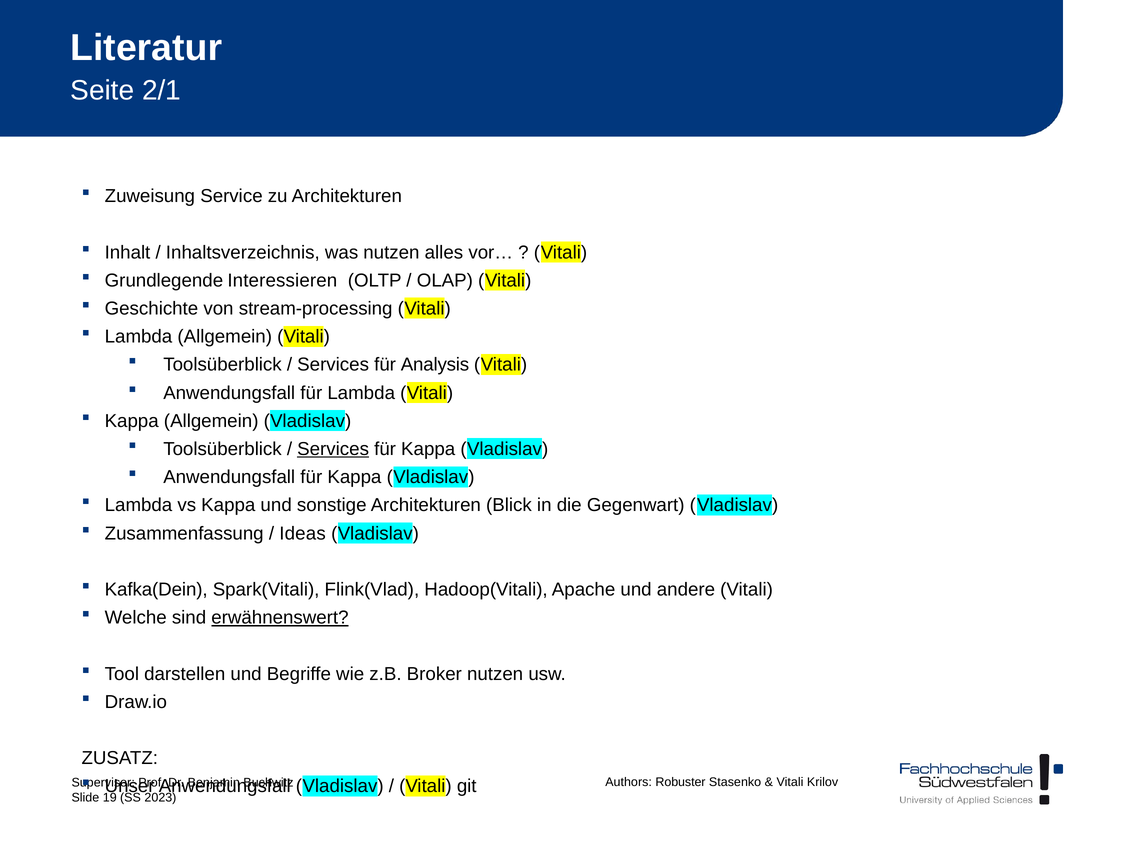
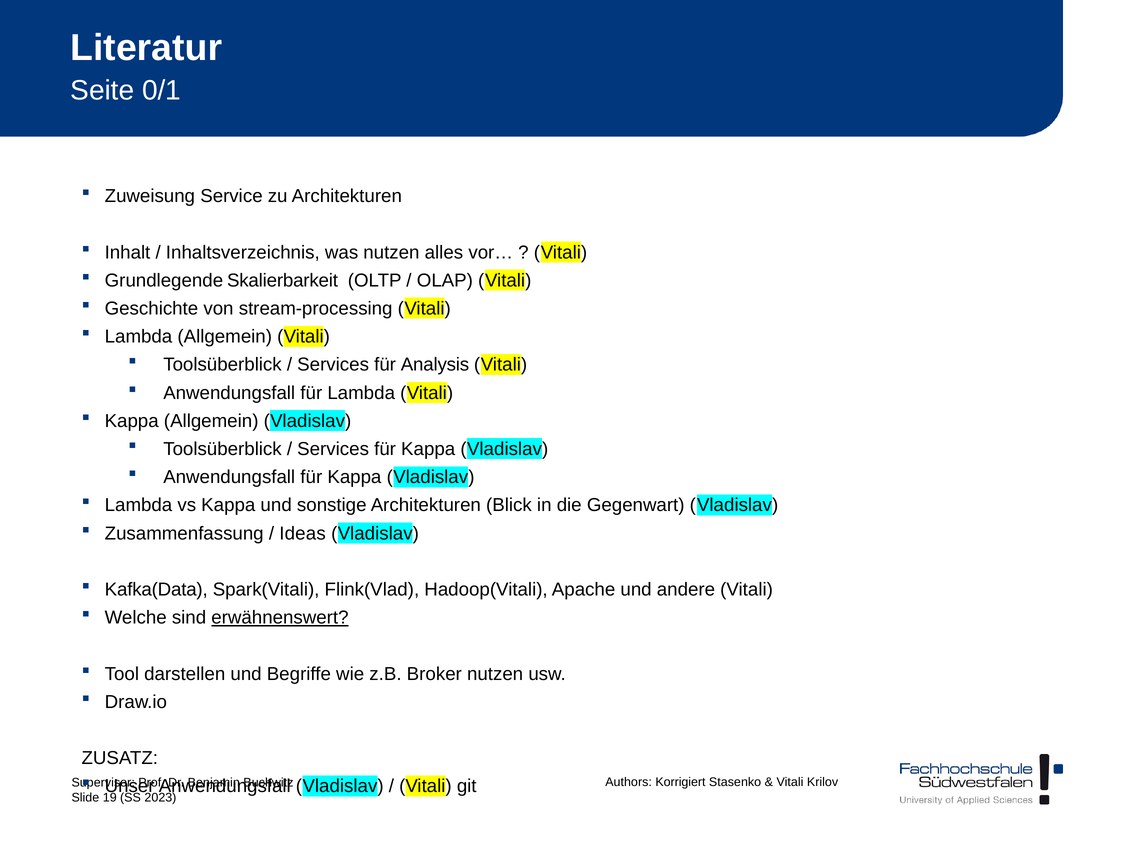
2/1: 2/1 -> 0/1 (162, 90)
Interessieren: Interessieren -> Skalierbarkeit (283, 280)
Services underline: present -> none (333, 449)
Kafka(Dein: Kafka(Dein -> Kafka(Data (156, 590)
Robuster: Robuster -> Korrigiert (680, 782)
